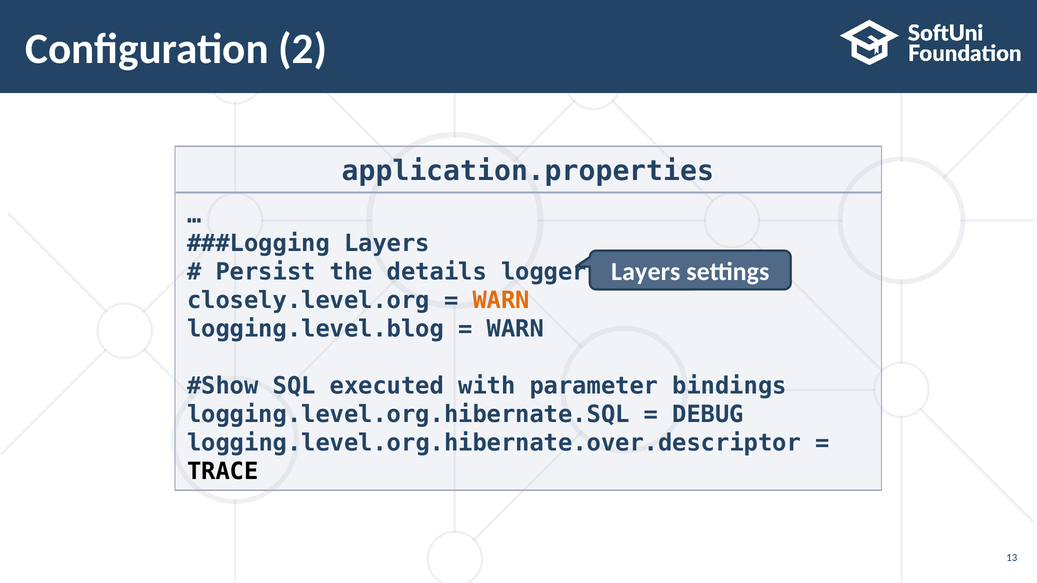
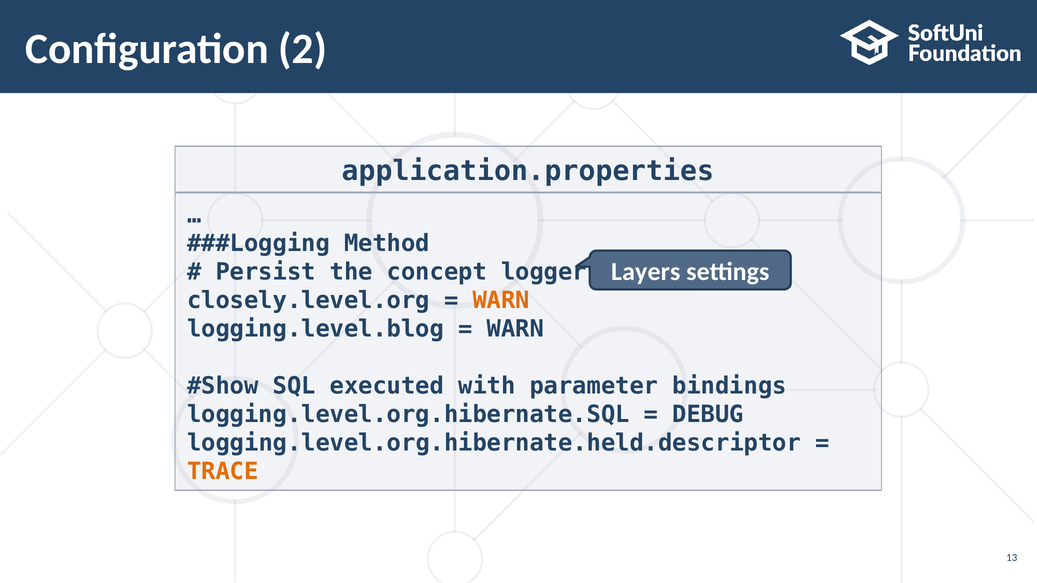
Layers: Layers -> Method (387, 244)
details: details -> concept (437, 272)
logging.level.org.hibernate.over.descriptor: logging.level.org.hibernate.over.descriptor -> logging.level.org.hibernate.held.descriptor (494, 443)
TRACE colour: black -> orange (223, 472)
